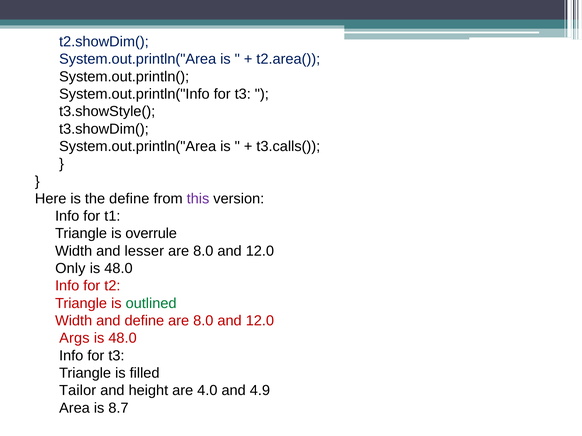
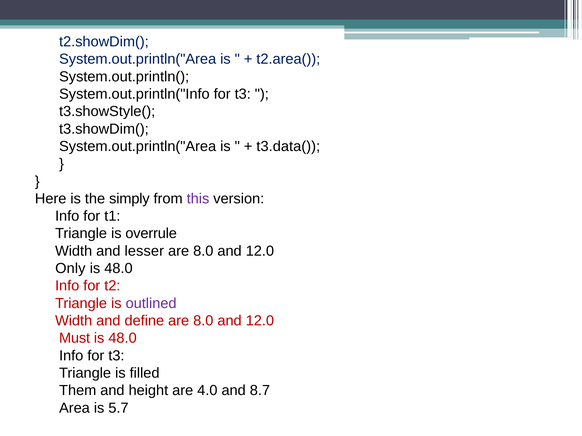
t3.calls(: t3.calls( -> t3.data( (288, 146)
the define: define -> simply (129, 199)
outlined colour: green -> purple (151, 304)
Args: Args -> Must (75, 339)
Tailor: Tailor -> Them (78, 391)
4.9: 4.9 -> 8.7 (260, 391)
8.7: 8.7 -> 5.7 (118, 408)
